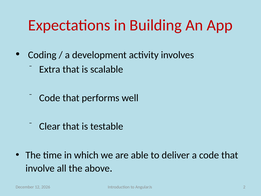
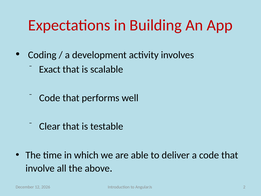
Extra: Extra -> Exact (50, 69)
